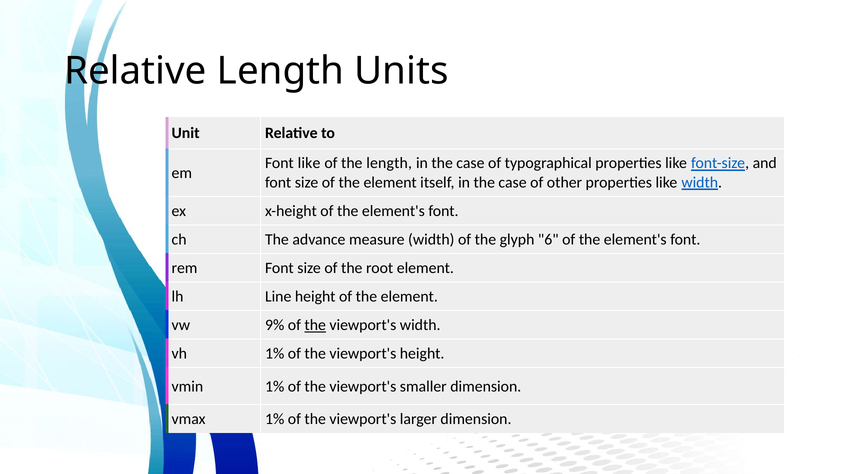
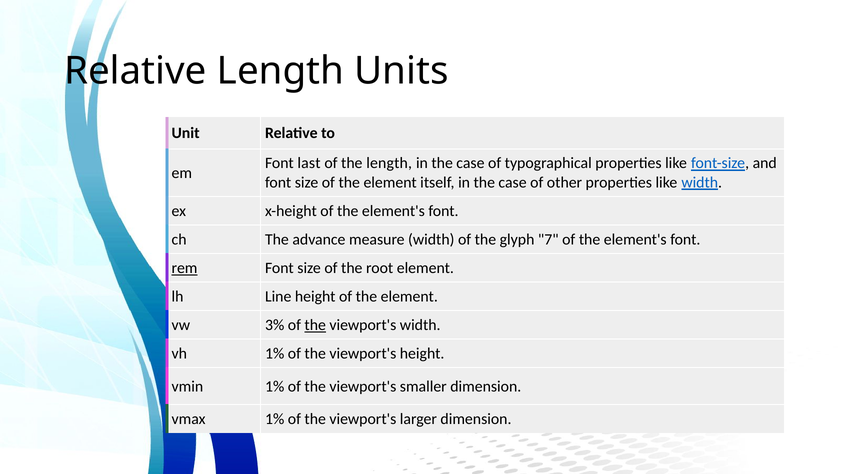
Font like: like -> last (309, 163)
6: 6 -> 7 (548, 239)
rem underline: none -> present (184, 268)
9%: 9% -> 3% (275, 325)
